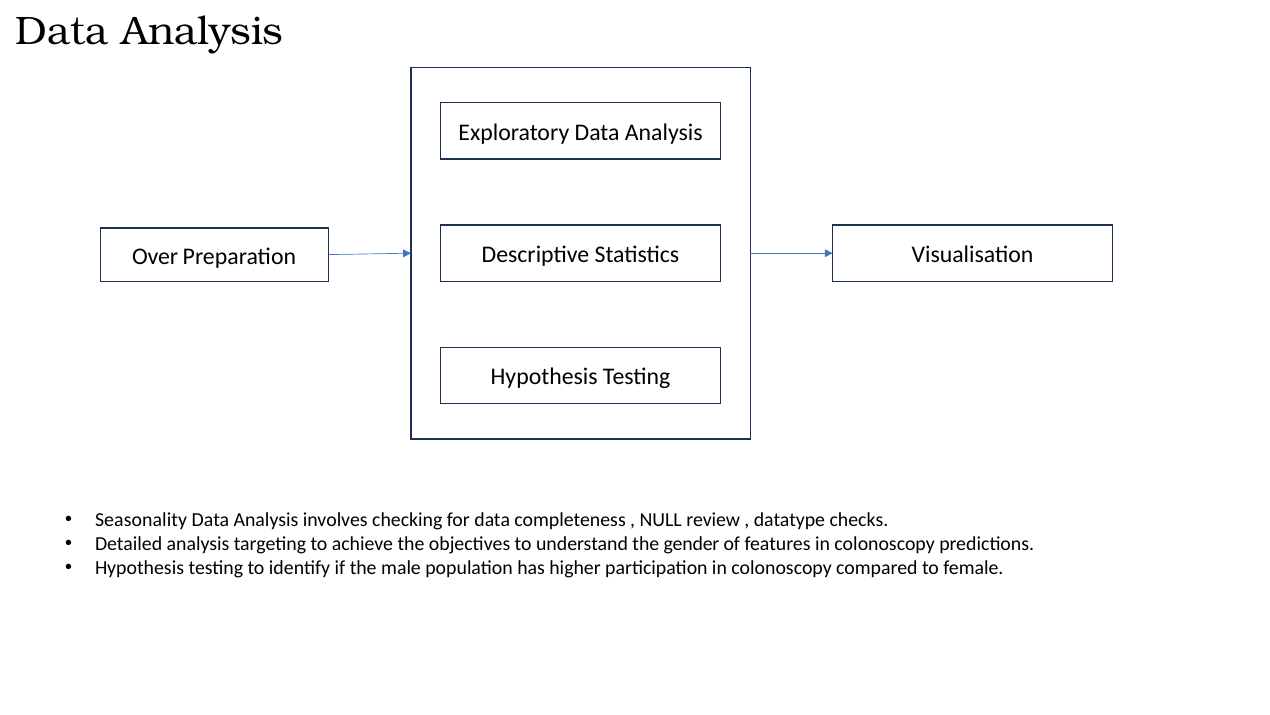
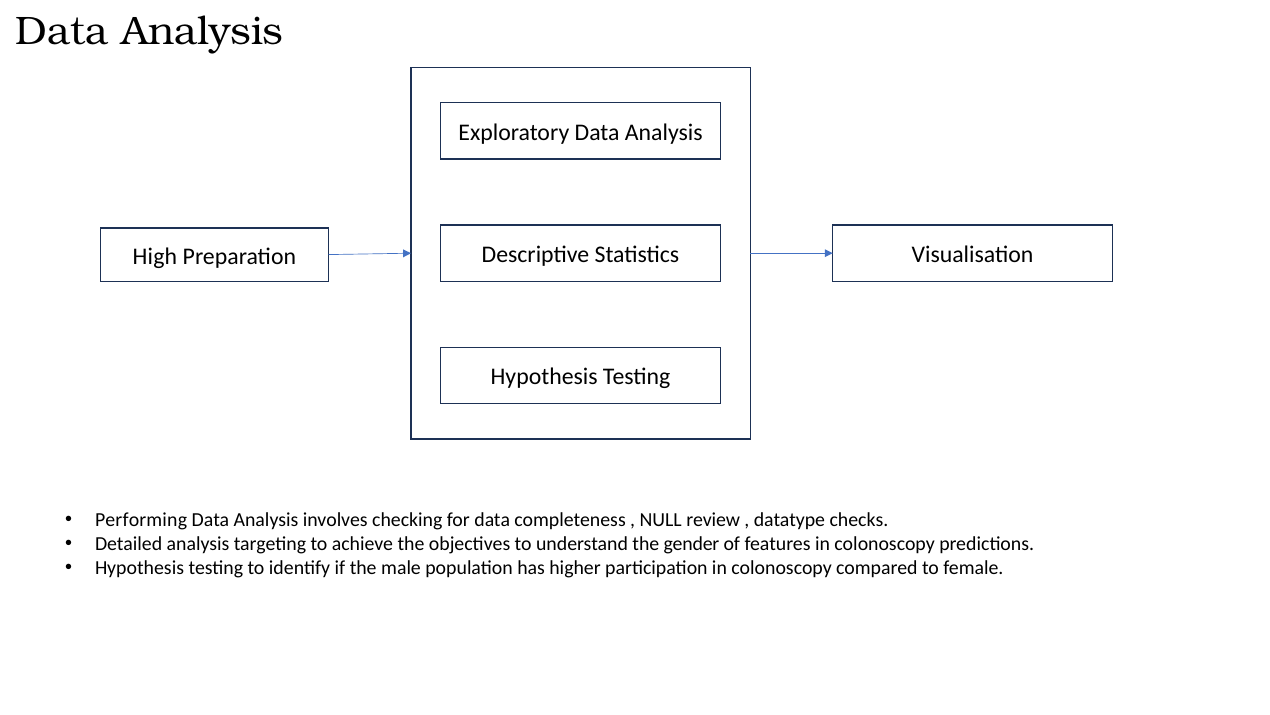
Over: Over -> High (155, 256)
Seasonality: Seasonality -> Performing (141, 520)
